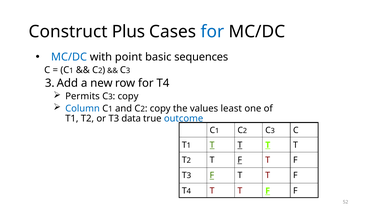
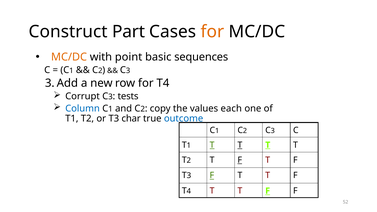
Plus: Plus -> Part (129, 32)
for colour: blue -> orange (212, 32)
MC/DC colour: blue -> orange (69, 57)
Permits: Permits -> Corrupt (83, 96)
copy: copy -> tests (128, 96)
least: least -> each (231, 108)
data: data -> char (131, 119)
